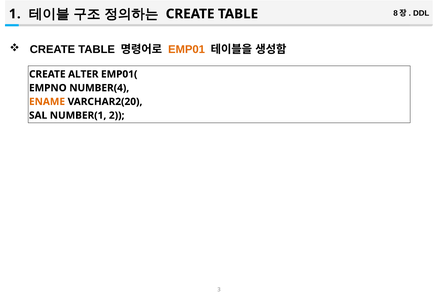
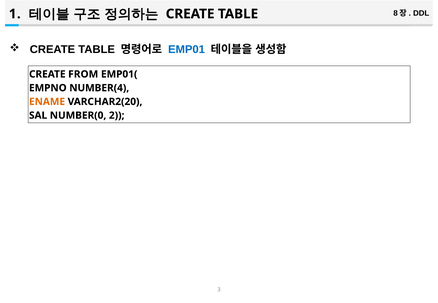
EMP01 colour: orange -> blue (187, 50)
ALTER: ALTER -> FROM (83, 74)
NUMBER(1: NUMBER(1 -> NUMBER(0 (78, 116)
